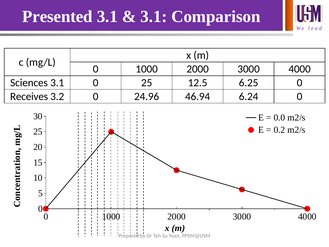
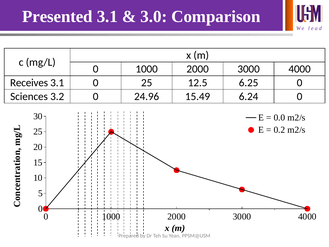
3.1: 3.1 -> 3.0 (154, 17)
Sciences: Sciences -> Receives (29, 83)
Receives: Receives -> Sciences (29, 96)
46.94: 46.94 -> 15.49 (198, 96)
